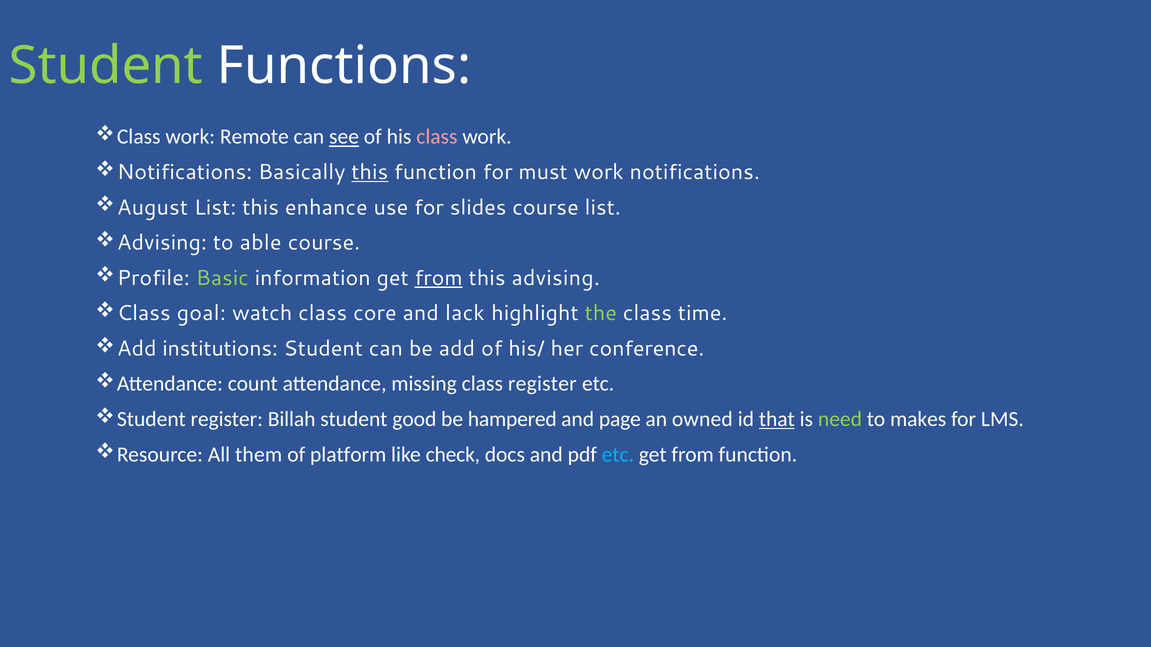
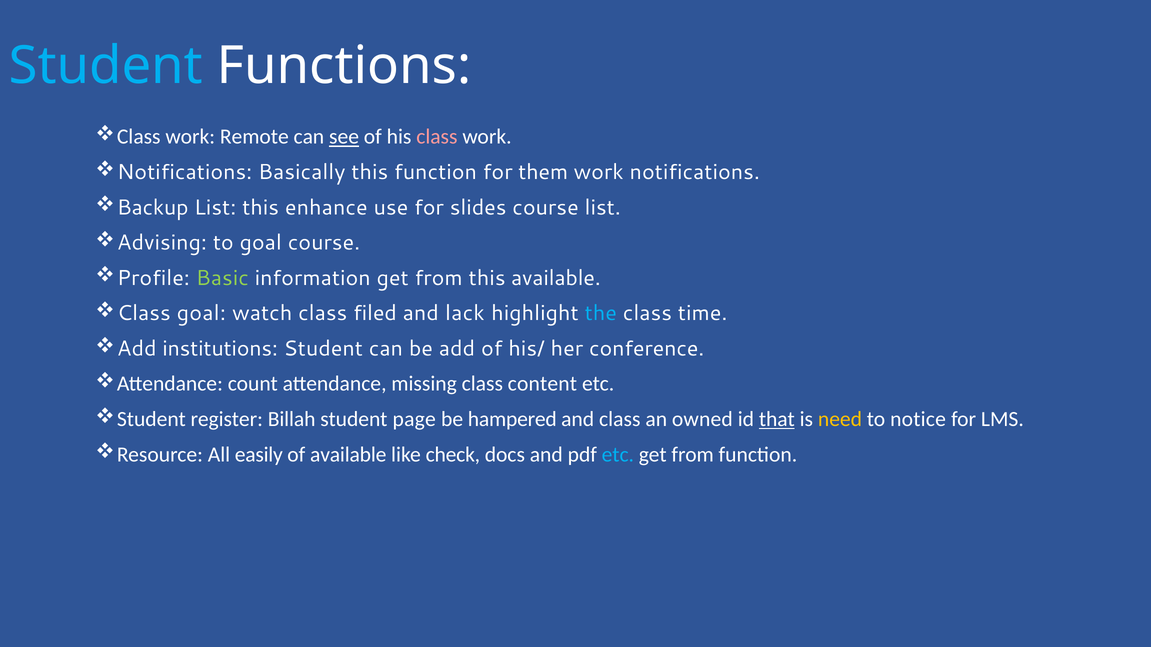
Student colour: light green -> light blue (106, 66)
this underline: present -> none (370, 172)
must: must -> them (543, 172)
August: August -> Backup (153, 208)
to able: able -> goal (261, 243)
from underline: present -> none (439, 278)
this advising: advising -> available (556, 278)
core: core -> filed (375, 314)
the colour: light green -> light blue (601, 314)
class register: register -> content (542, 384)
good: good -> page (414, 419)
and page: page -> class (620, 419)
need colour: light green -> yellow (840, 419)
makes: makes -> notice (918, 419)
them: them -> easily (259, 455)
of platform: platform -> available (348, 455)
